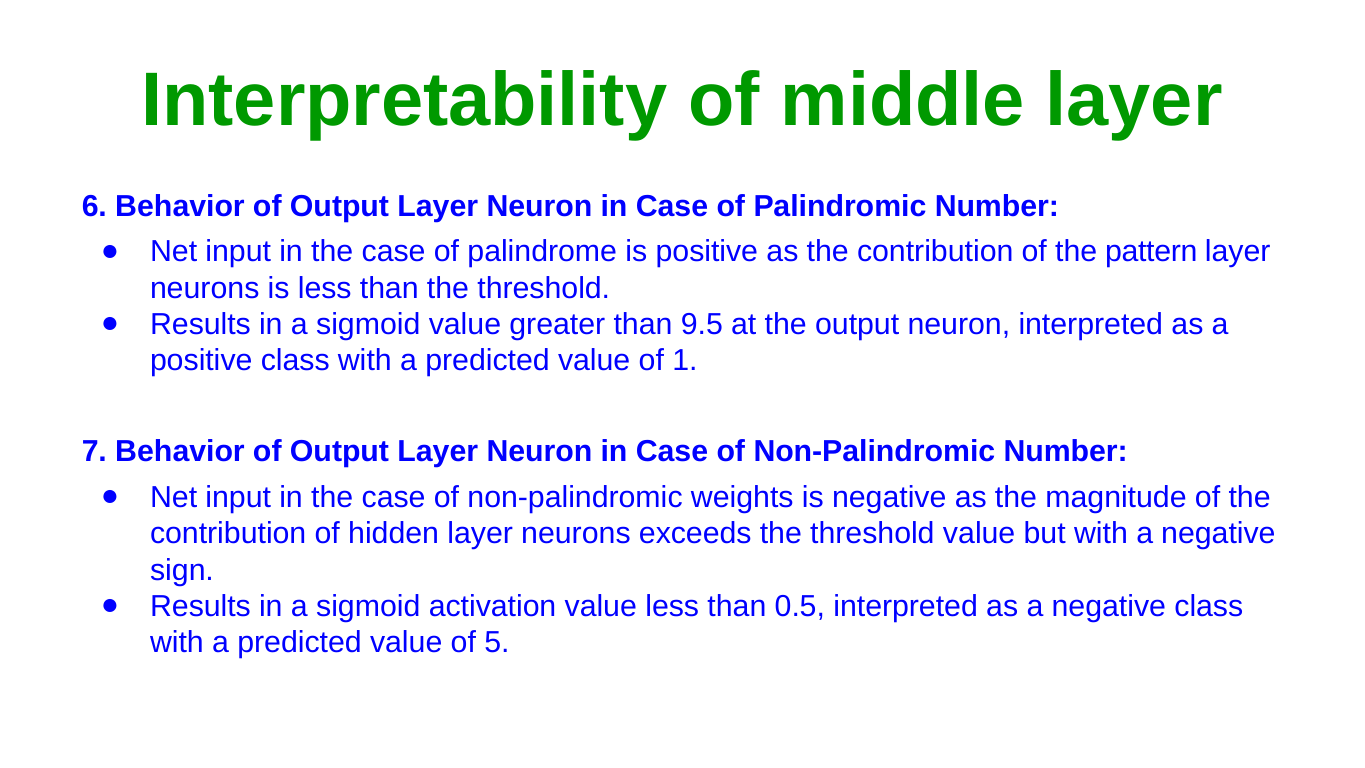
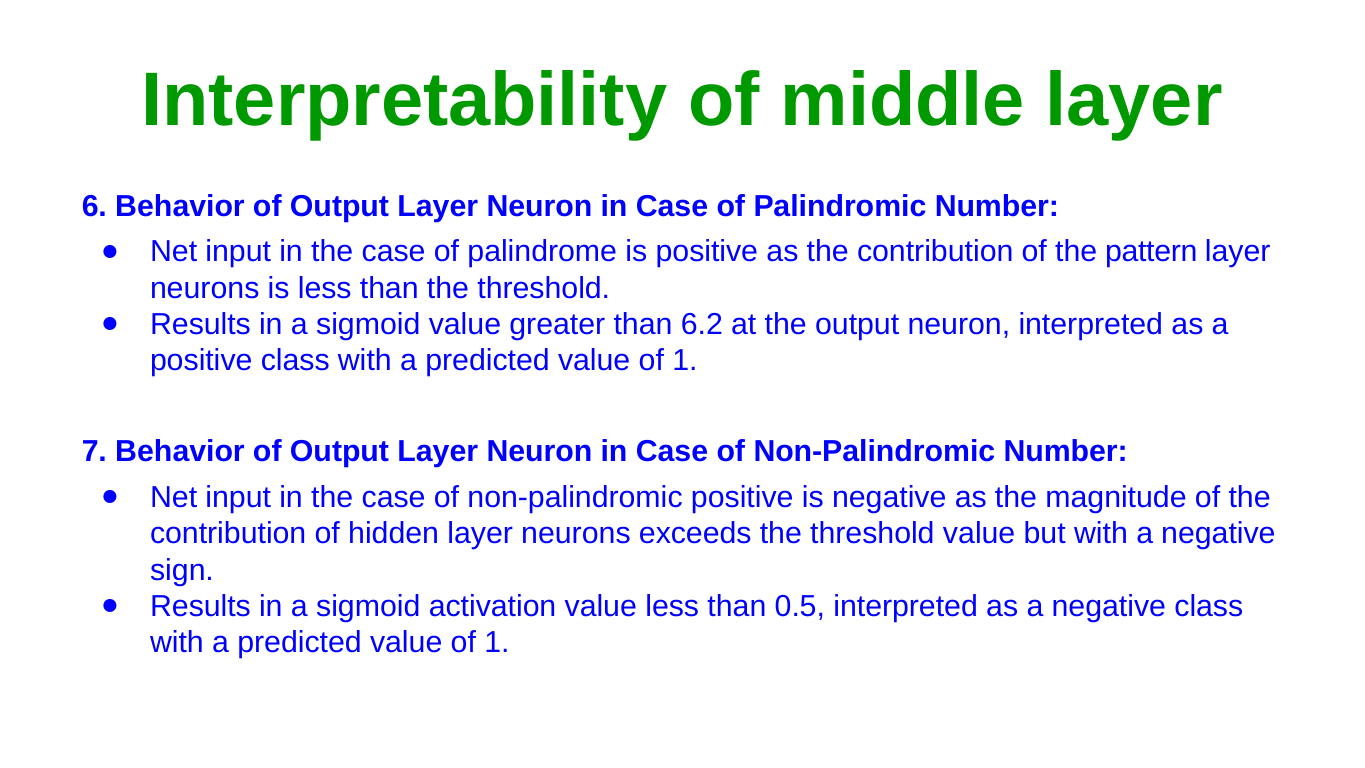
9.5: 9.5 -> 6.2 (702, 325)
non-palindromic weights: weights -> positive (742, 497)
5: 5 -> 1 (497, 643)
